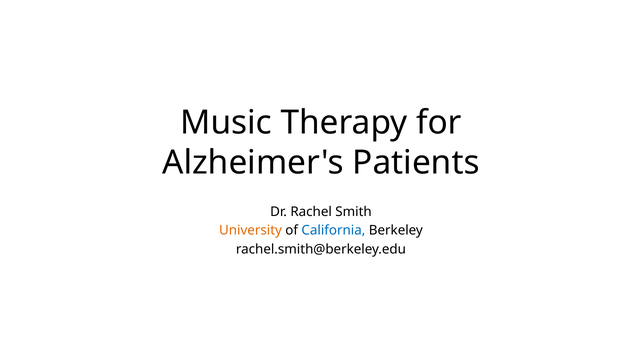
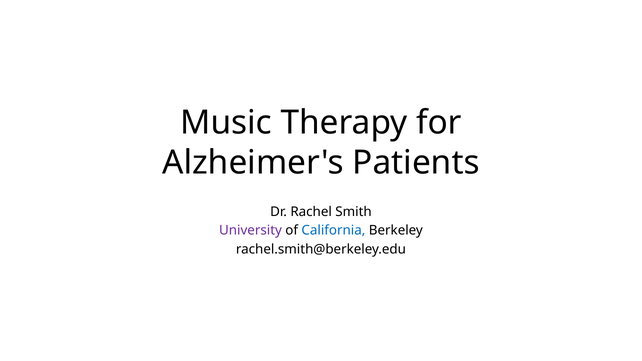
University colour: orange -> purple (250, 231)
